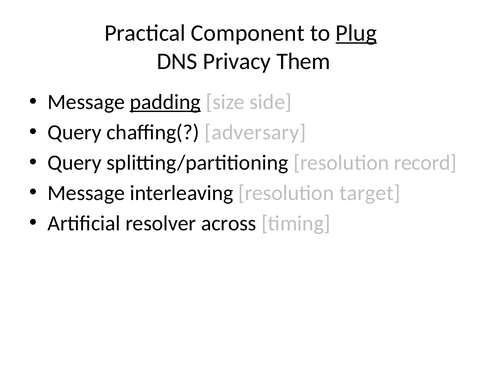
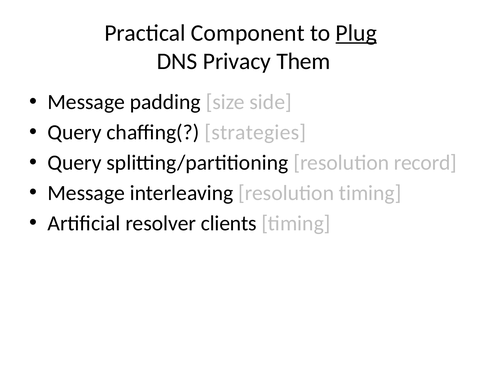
padding underline: present -> none (165, 102)
adversary: adversary -> strategies (255, 132)
resolution target: target -> timing (370, 193)
across: across -> clients (229, 223)
